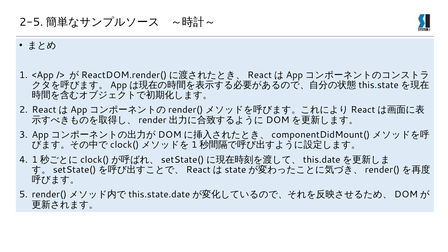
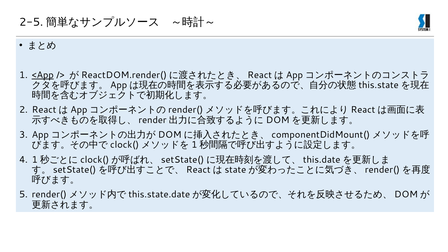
<App underline: none -> present (43, 75)
